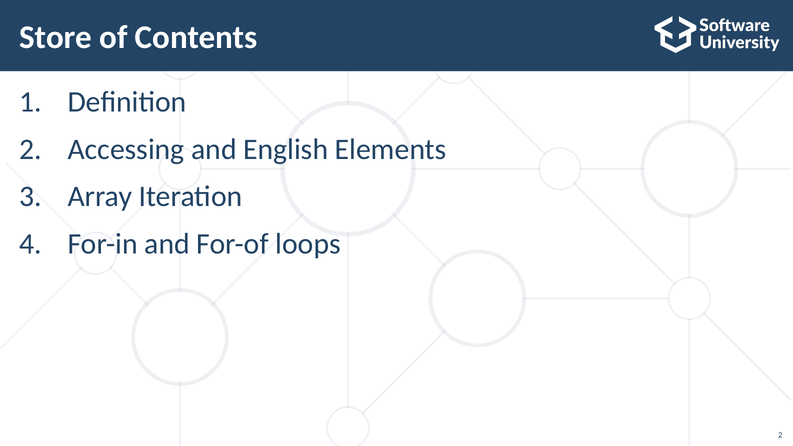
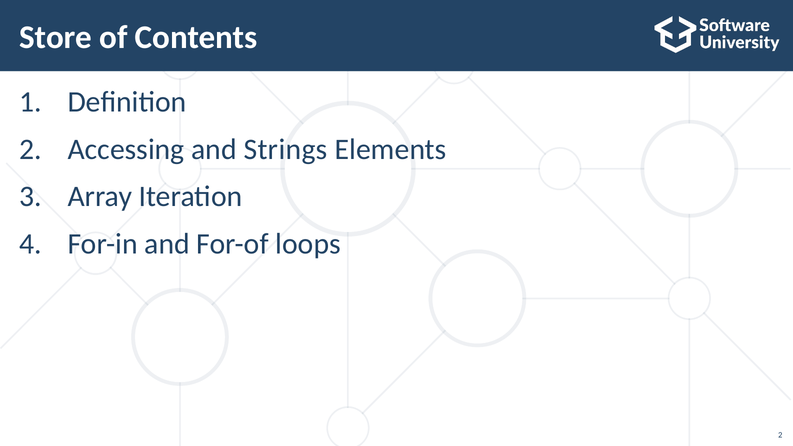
English: English -> Strings (286, 149)
